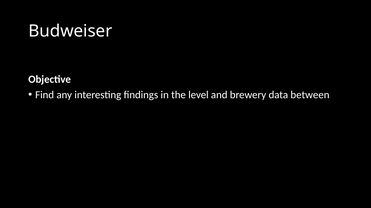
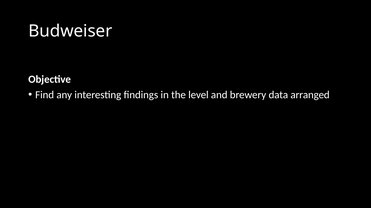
between: between -> arranged (310, 95)
